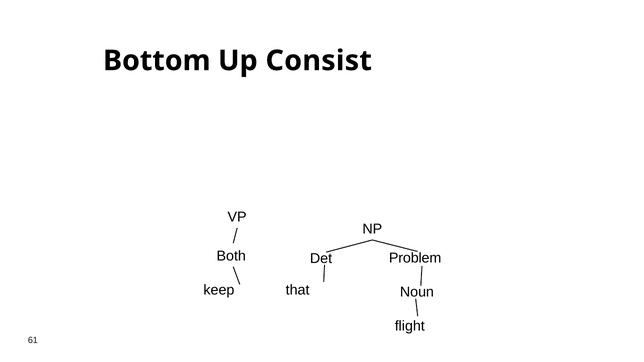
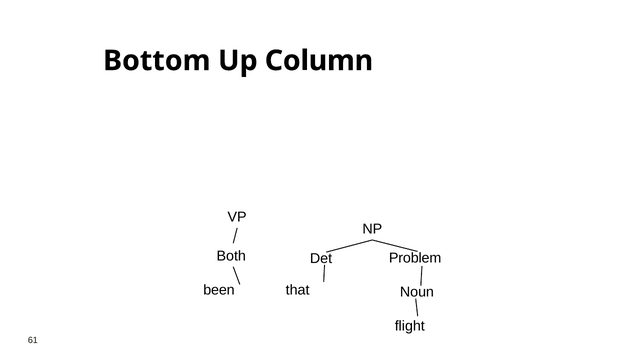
Consist: Consist -> Column (319, 61)
keep: keep -> been (219, 290)
